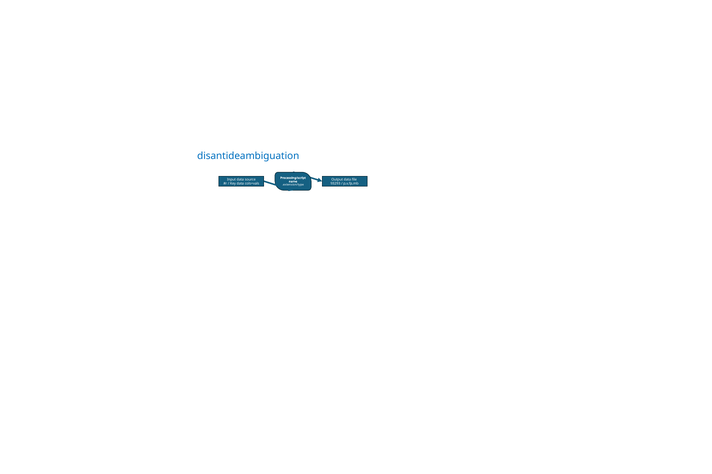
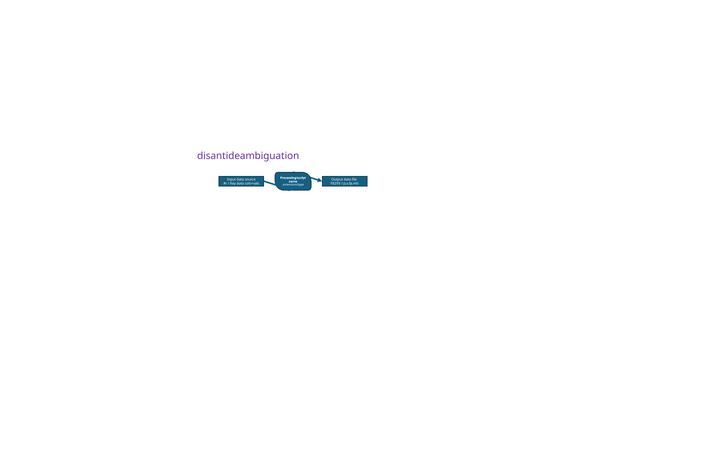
disantideambiguation colour: blue -> purple (248, 156)
